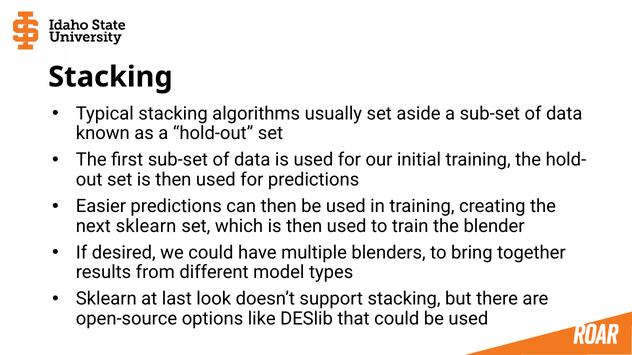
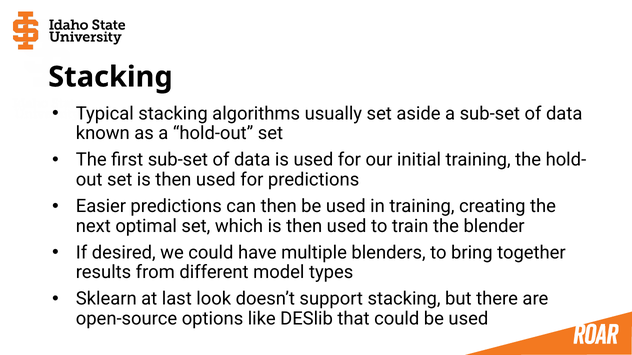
next sklearn: sklearn -> optimal (146, 226)
